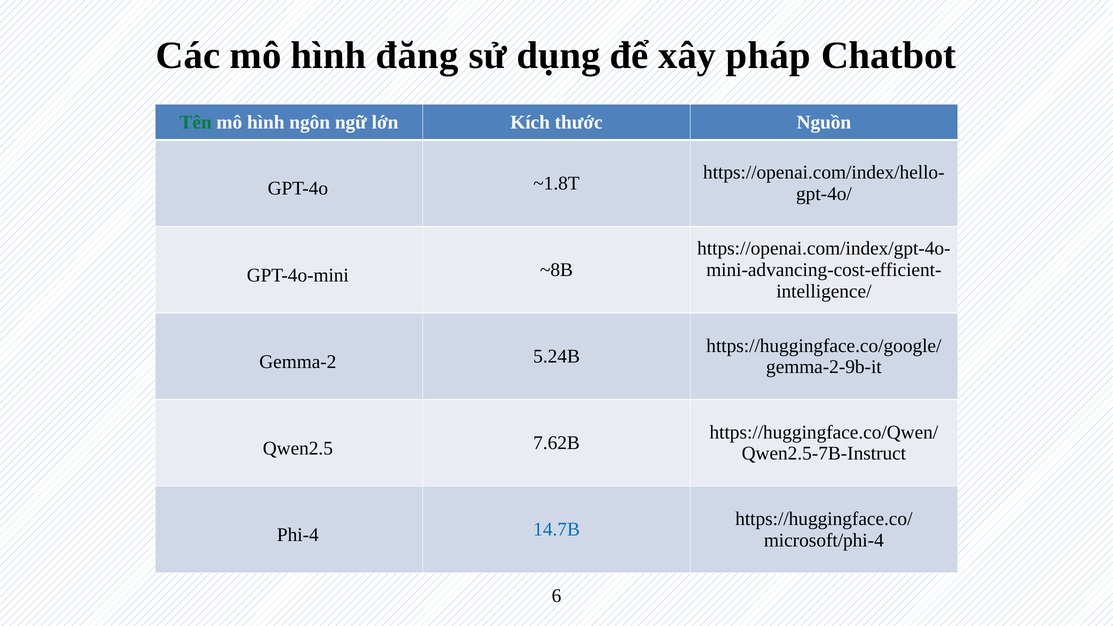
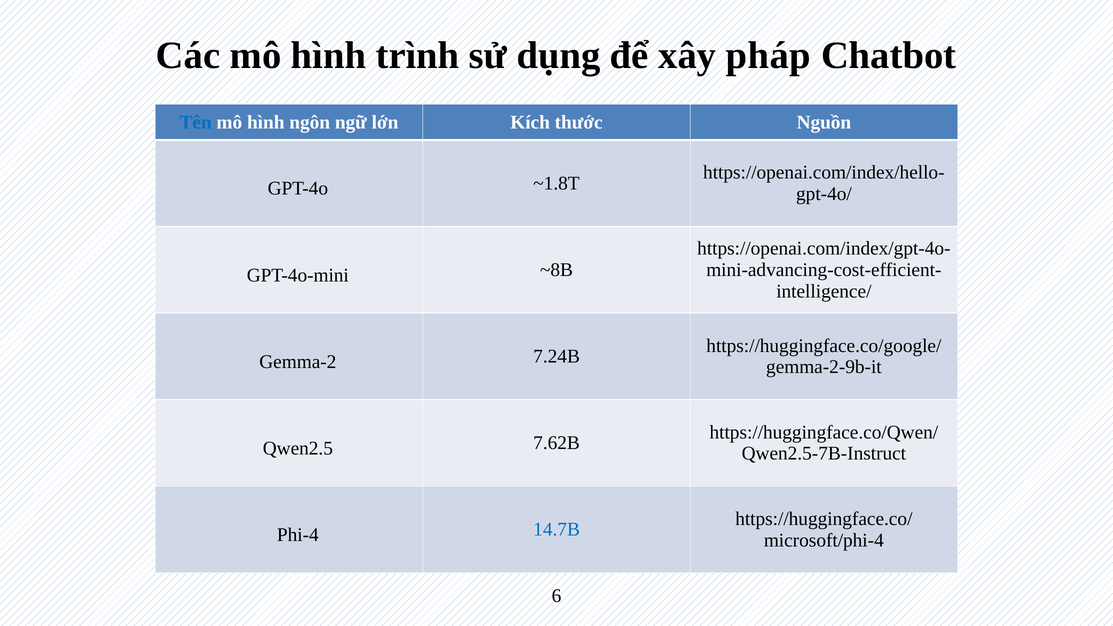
đăng: đăng -> trình (417, 56)
Tên colour: green -> blue (196, 122)
5.24B: 5.24B -> 7.24B (557, 356)
